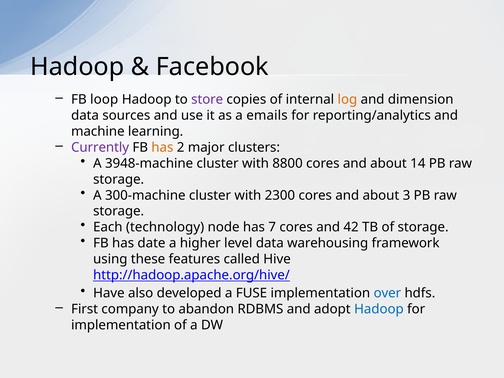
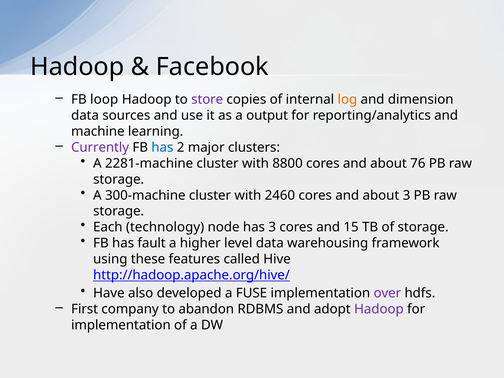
emails: emails -> output (267, 116)
has colour: orange -> blue (162, 147)
3948-machine: 3948-machine -> 2281-machine (149, 163)
14: 14 -> 76 (418, 163)
2300: 2300 -> 2460 (280, 195)
has 7: 7 -> 3 (272, 227)
42: 42 -> 15 (351, 227)
date: date -> fault (152, 243)
over colour: blue -> purple (387, 293)
Hadoop colour: blue -> purple (379, 309)
